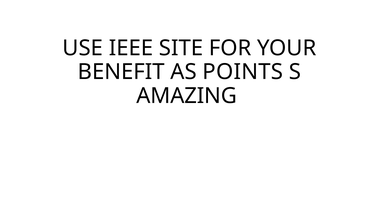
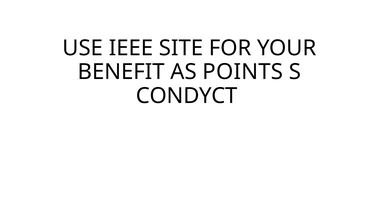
AMAZING: AMAZING -> CONDYCT (187, 96)
